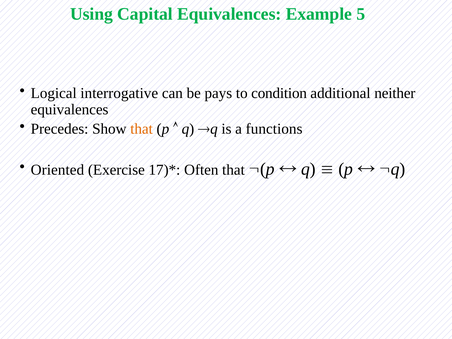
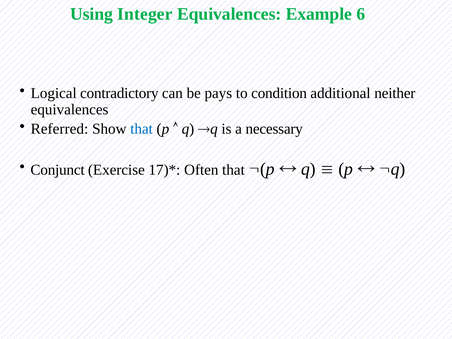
Capital: Capital -> Integer (145, 14)
5: 5 -> 6 (361, 14)
interrogative: interrogative -> contradictory (119, 93)
Precedes: Precedes -> Referred (60, 129)
that colour: orange -> blue (142, 129)
functions: functions -> necessary (274, 129)
Oriented: Oriented -> Conjunct (58, 170)
